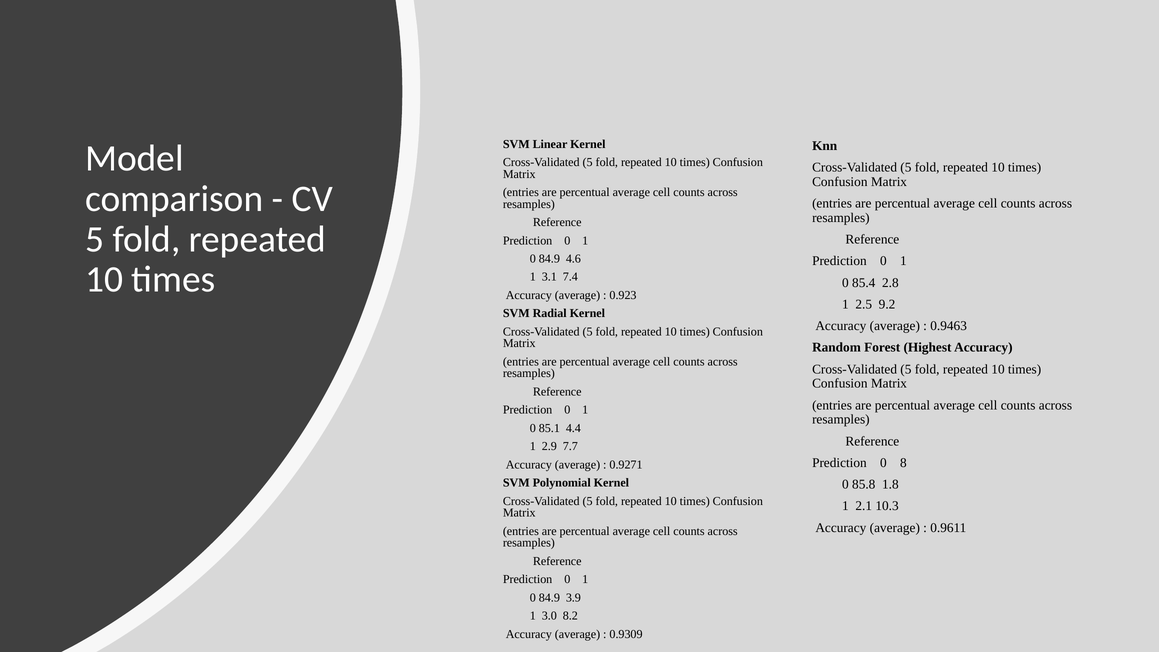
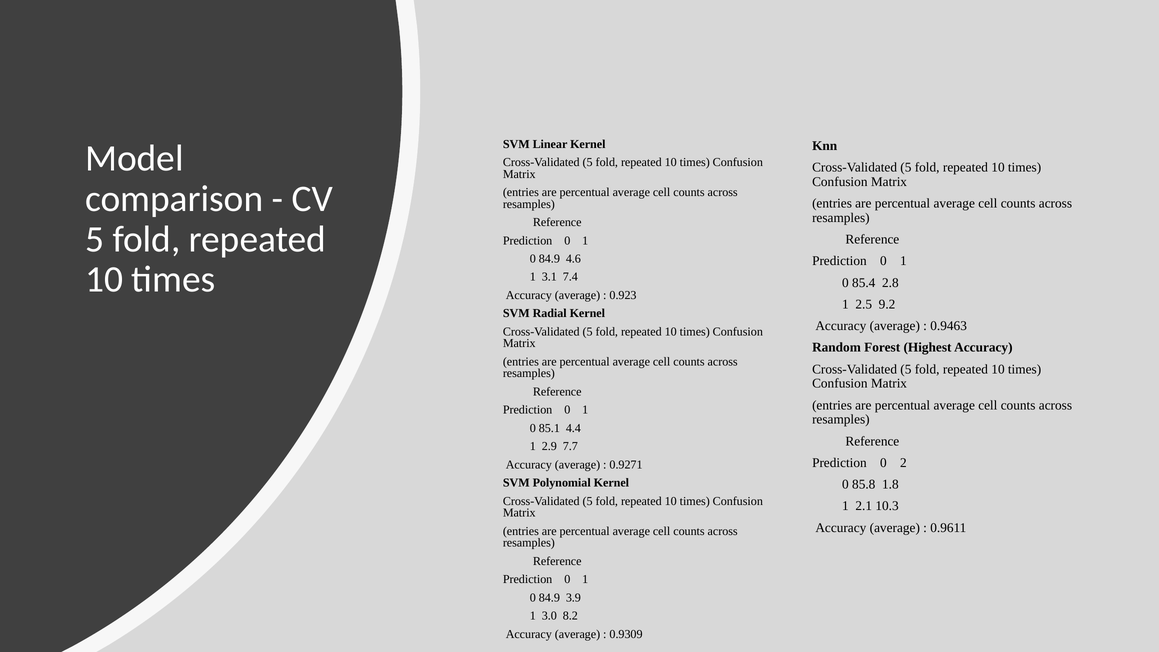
8: 8 -> 2 (903, 463)
